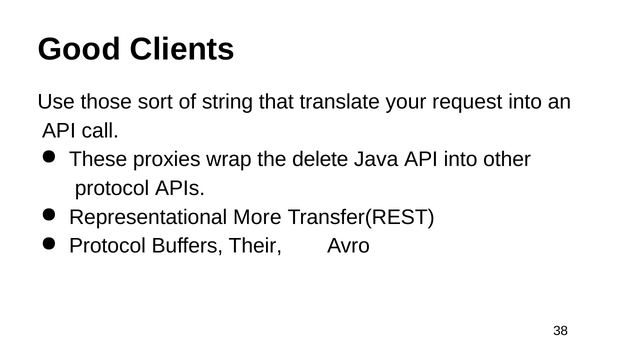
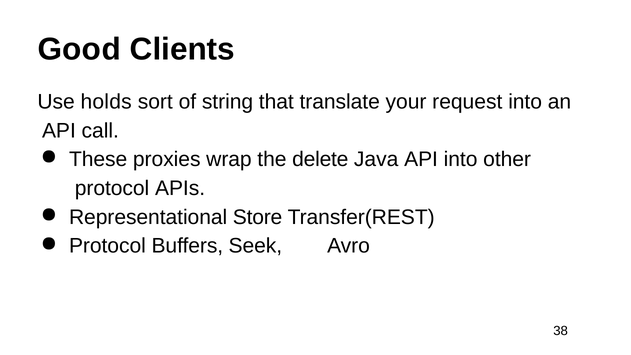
those: those -> holds (106, 102)
More: More -> Store (258, 217)
Their: Their -> Seek (255, 246)
